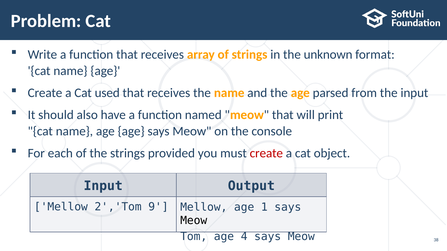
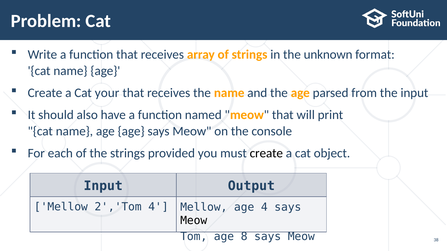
used: used -> your (107, 93)
create colour: red -> black (266, 153)
2','Tom 9: 9 -> 4 (158, 207)
age 1: 1 -> 4 (264, 207)
4: 4 -> 8 (244, 237)
